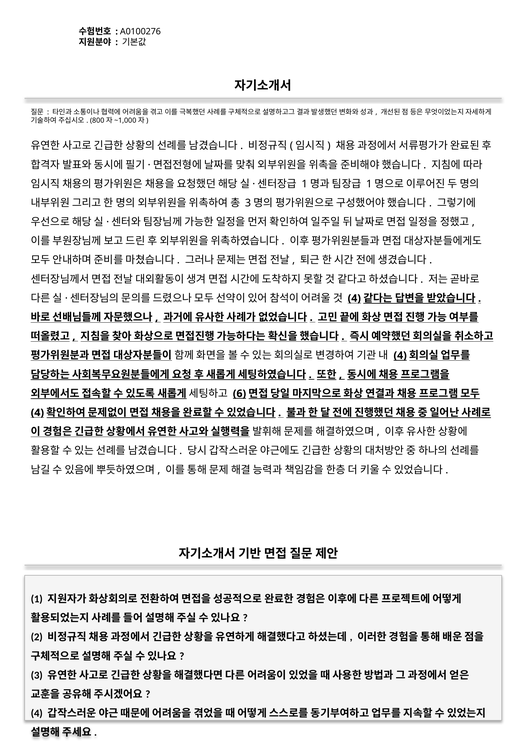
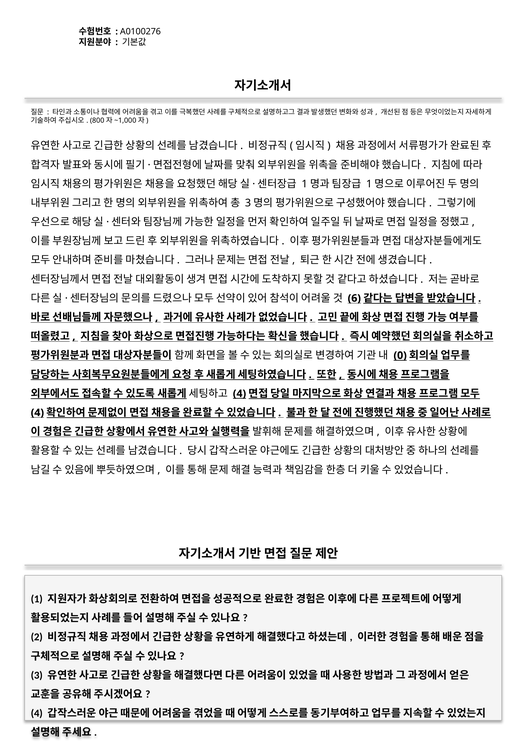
4: 4 -> 6 (354, 299)
4: 4 -> 0 (400, 356)
6: 6 -> 4 (239, 394)
